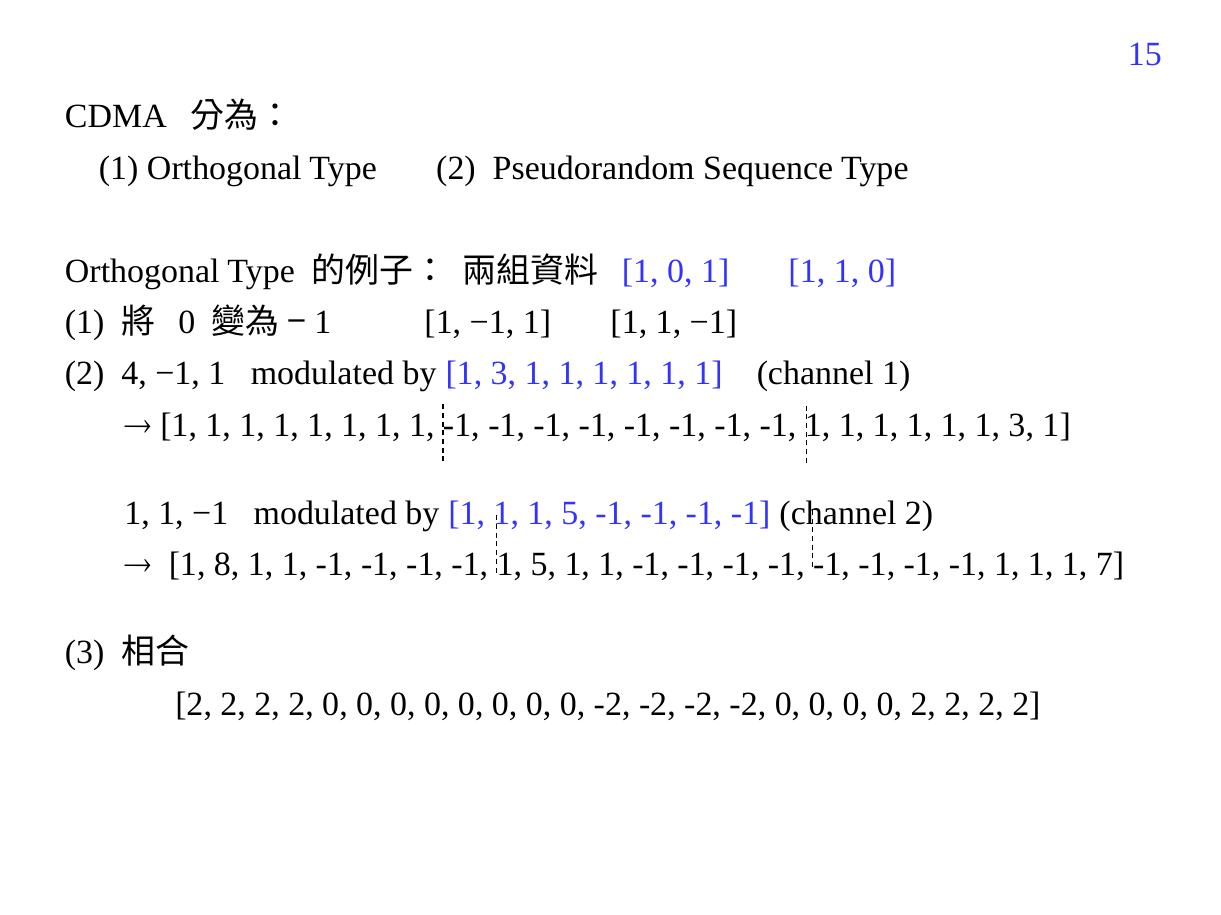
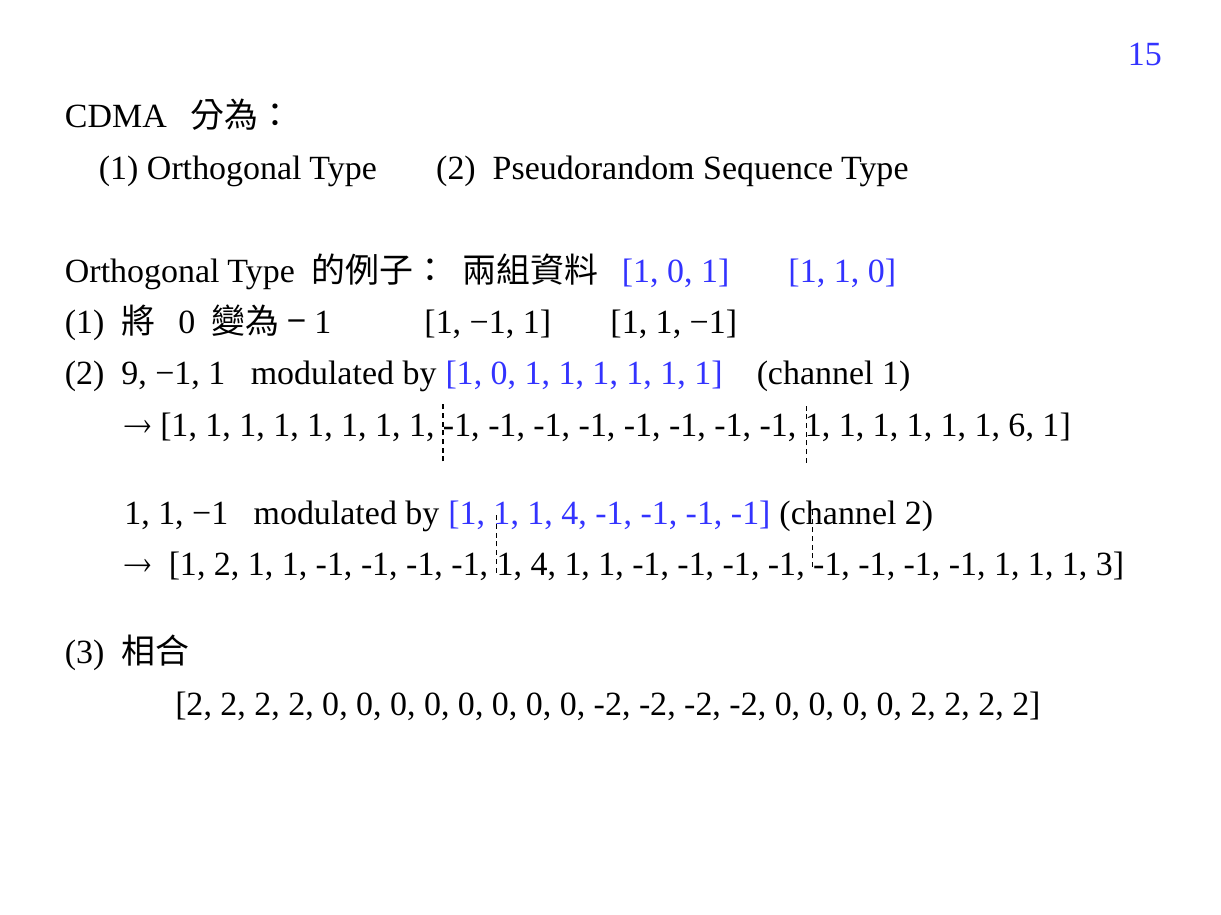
4: 4 -> 9 (134, 374)
by 1 3: 3 -> 0 (503, 374)
1 1 3: 3 -> 6 (1021, 426)
1 1 5: 5 -> 4 (574, 514)
1 8: 8 -> 2 (227, 565)
-1 1 5: 5 -> 4 (543, 565)
1 7: 7 -> 3 (1110, 565)
